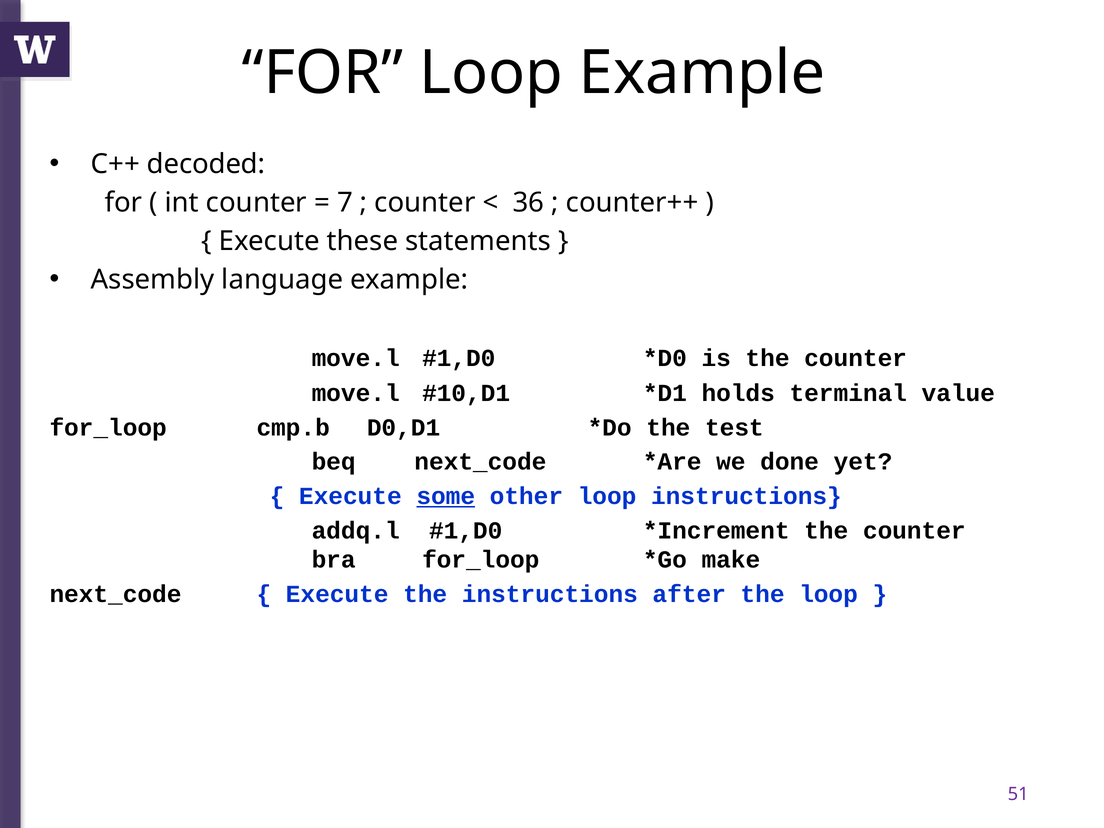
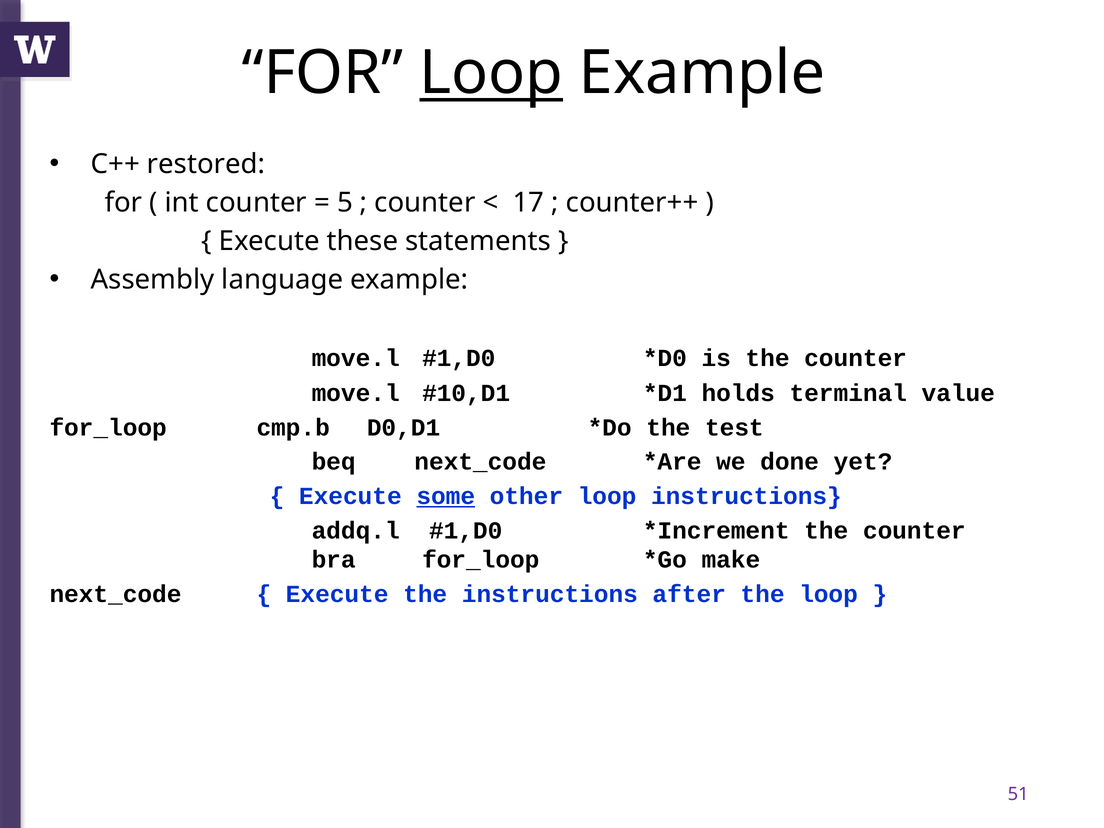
Loop underline: none -> present (491, 73)
decoded: decoded -> restored (206, 164)
7: 7 -> 5 (345, 203)
36: 36 -> 17 (528, 203)
